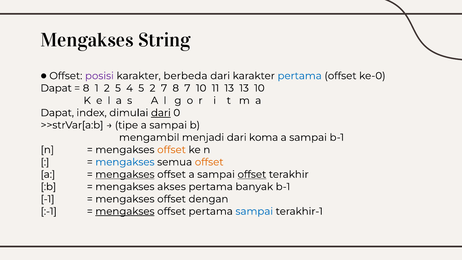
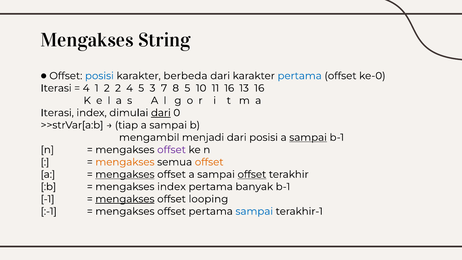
posisi colour: purple -> blue (99, 76)
Dapat: Dapat -> Iterasi (56, 88)
8: 8 -> 4 (86, 88)
2 5: 5 -> 2 (118, 88)
5 2: 2 -> 3 (153, 88)
8 7: 7 -> 5 (187, 88)
11 13: 13 -> 16 (229, 88)
13 10: 10 -> 16 (259, 88)
Dapat: Dapat -> Iterasi (57, 113)
tipe: tipe -> tiap (126, 125)
dari koma: koma -> posisi (264, 137)
sampai underline: none -> present (308, 137)
offset colour: orange -> purple (172, 150)
mengakses colour: blue -> orange (125, 162)
mengakses akses: akses -> index (171, 187)
mengakses underline: none -> present (125, 199)
dengan: dengan -> looping (208, 199)
mengakses underline: present -> none (125, 211)
